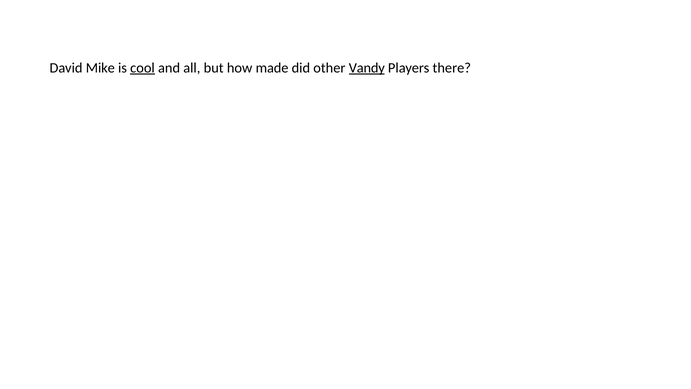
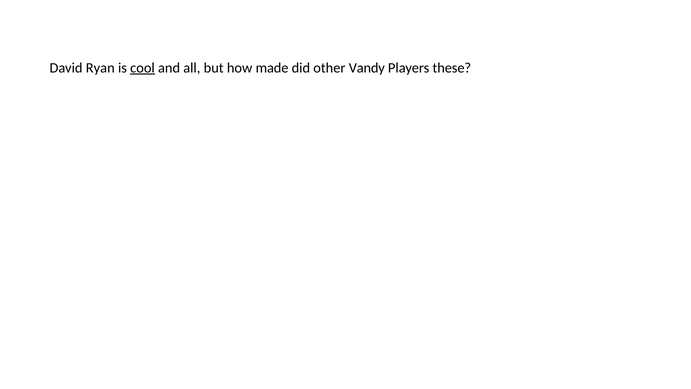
Mike: Mike -> Ryan (100, 68)
Vandy underline: present -> none (367, 68)
there: there -> these (452, 68)
